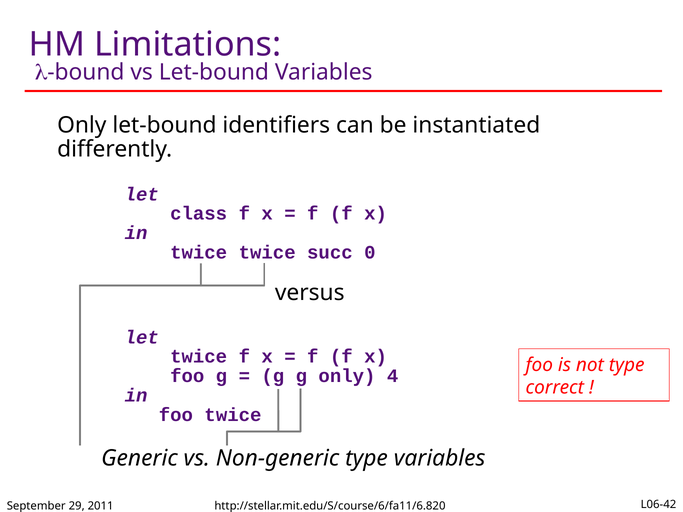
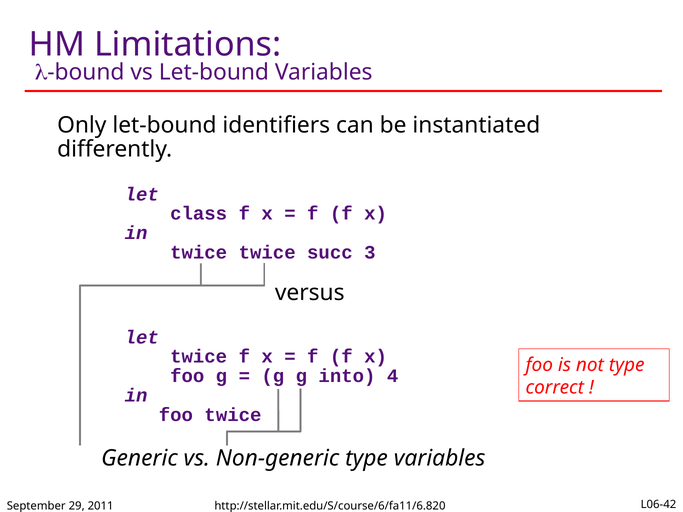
0: 0 -> 3 (370, 252)
g only: only -> into (347, 376)
